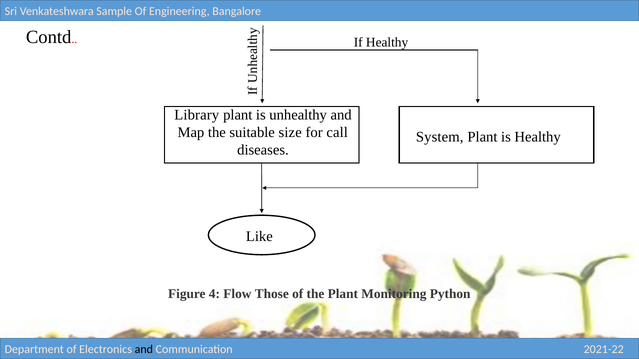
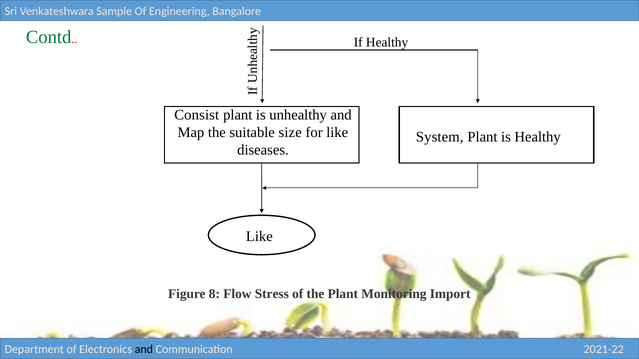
Contd colour: black -> green (49, 37)
Library: Library -> Consist (197, 115)
for call: call -> like (337, 132)
4: 4 -> 8 (214, 294)
Those: Those -> Stress (272, 294)
Python: Python -> Import (450, 294)
